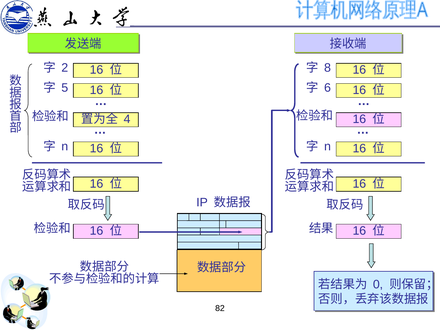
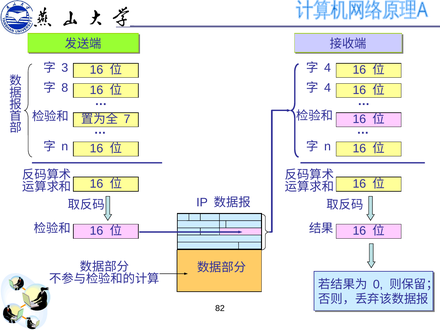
2: 2 -> 3 (65, 68)
8: 8 -> 4 (328, 68)
5: 5 -> 8 (65, 88)
6: 6 -> 4 (328, 88)
4: 4 -> 7 (127, 119)
